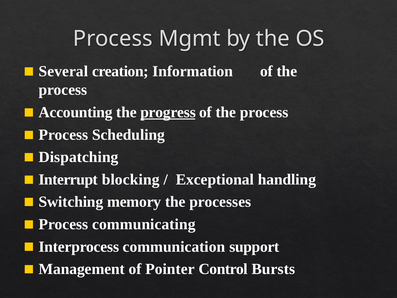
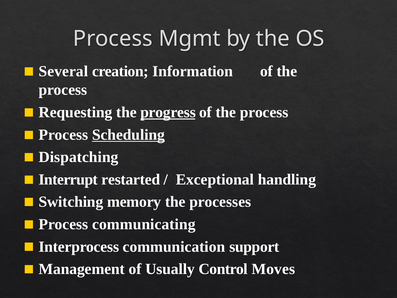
Accounting: Accounting -> Requesting (76, 112)
Scheduling underline: none -> present (128, 135)
blocking: blocking -> restarted (131, 179)
Pointer: Pointer -> Usually (170, 269)
Bursts: Bursts -> Moves (273, 269)
